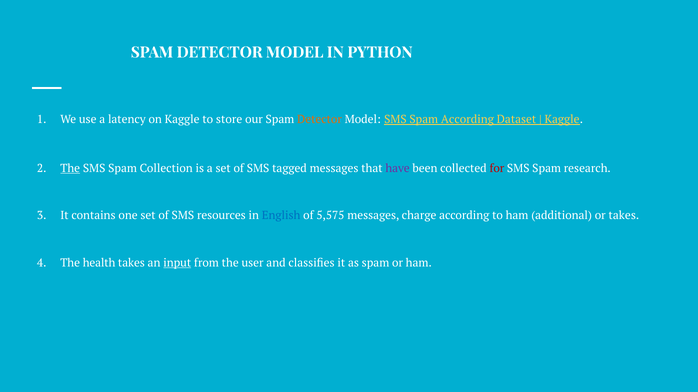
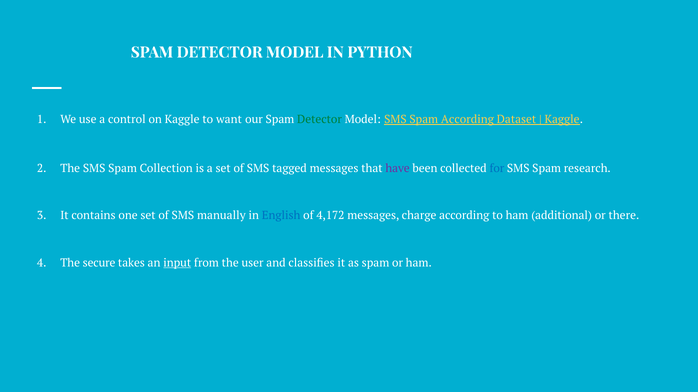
latency: latency -> control (127, 120)
store: store -> want (229, 120)
Detector colour: orange -> green (319, 120)
The underline: present -> none (70, 169)
for colour: red -> blue (497, 169)
resources: resources -> manually (221, 216)
5,575: 5,575 -> 4,172 (330, 216)
or takes: takes -> there (624, 216)
health: health -> secure (99, 263)
